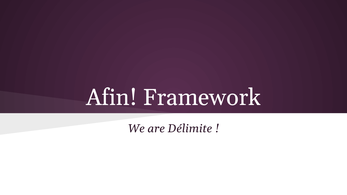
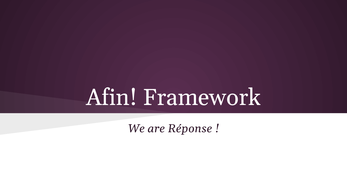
Délimite: Délimite -> Réponse (190, 129)
